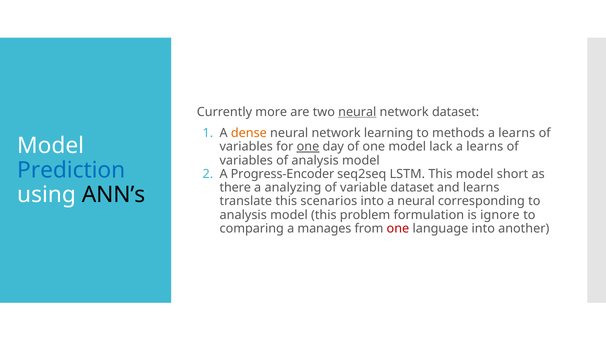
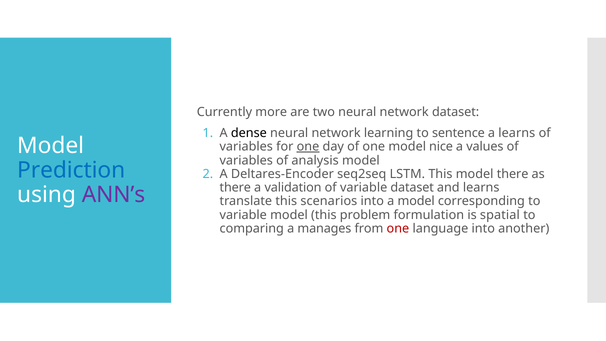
neural underline: present -> none (357, 112)
dense colour: orange -> black (249, 133)
methods: methods -> sentence (458, 133)
lack: lack -> nice (441, 147)
learns: learns -> values (485, 147)
Progress-Encoder: Progress-Encoder -> Deltares-Encoder (282, 174)
model short: short -> there (513, 174)
analyzing: analyzing -> validation (293, 188)
ANN’s colour: black -> purple (113, 195)
a neural: neural -> model (416, 201)
analysis: analysis -> variable (243, 215)
ignore: ignore -> spatial (500, 215)
